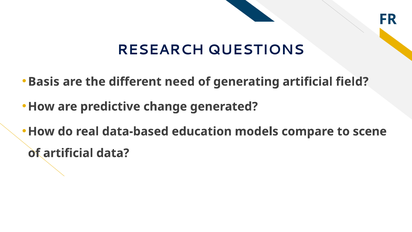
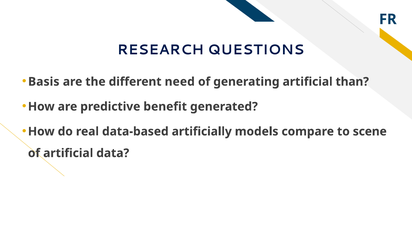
field: field -> than (352, 82)
change: change -> benefit (165, 106)
education: education -> artificially (202, 131)
